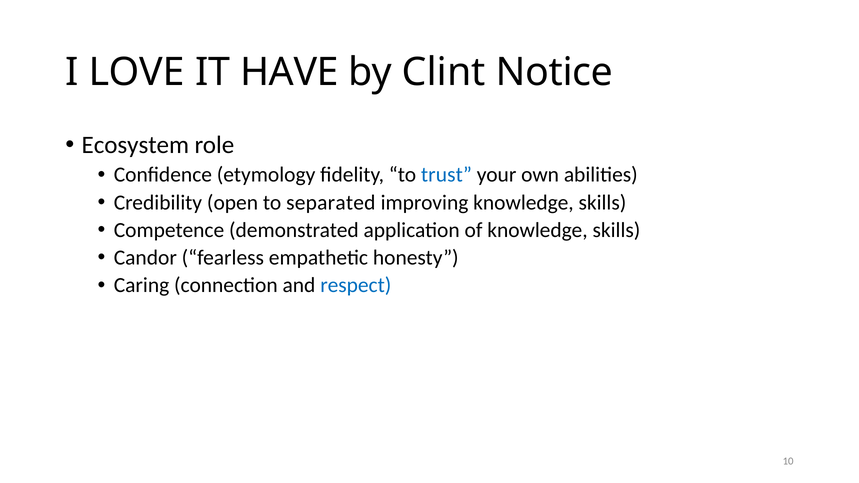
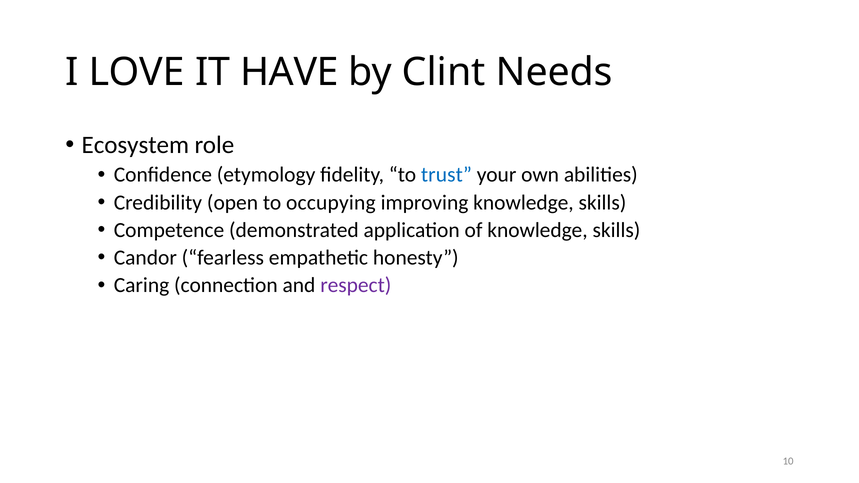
Notice: Notice -> Needs (554, 72)
separated: separated -> occupying (331, 202)
respect colour: blue -> purple (356, 285)
